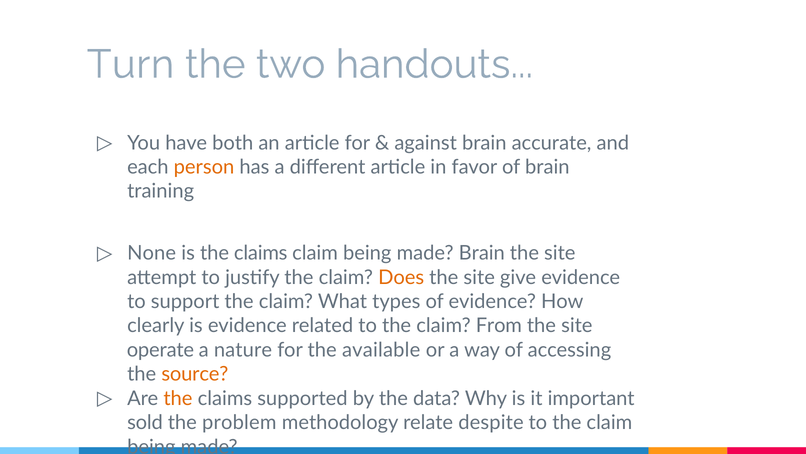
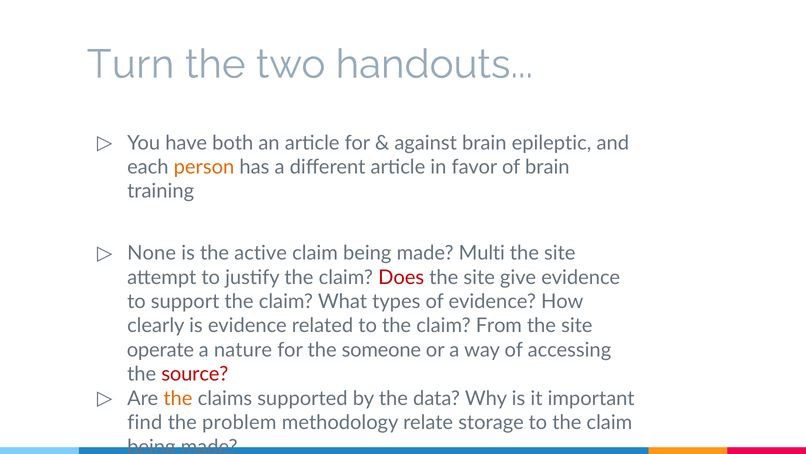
accurate: accurate -> epileptic (551, 143)
is the claims: claims -> active (261, 253)
made Brain: Brain -> Multi (482, 253)
Does colour: orange -> red (401, 277)
available: available -> someone (381, 350)
source colour: orange -> red (195, 374)
sold: sold -> find (145, 422)
despite: despite -> storage (491, 422)
